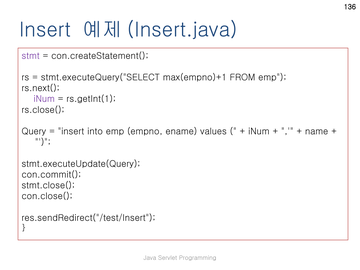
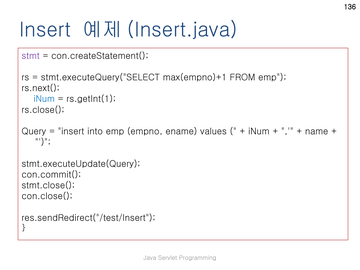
iNum colour: purple -> blue (44, 99)
